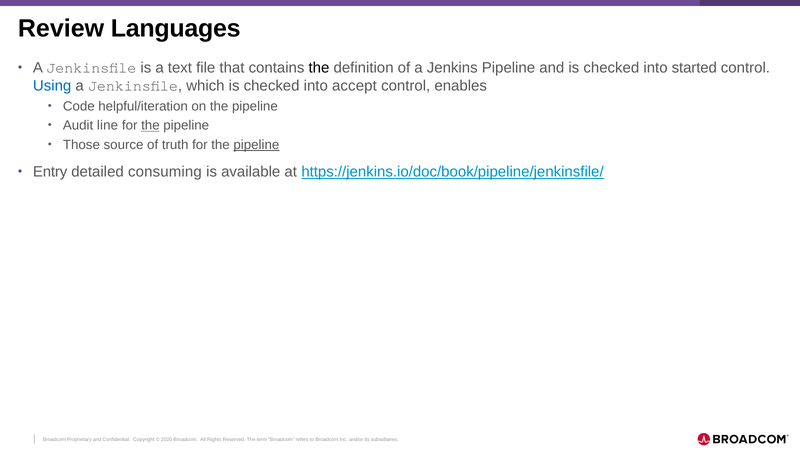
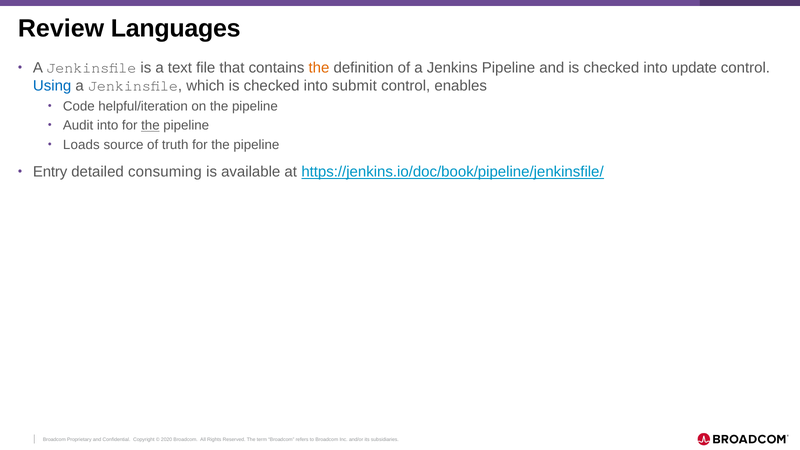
the colour: black -> orange (319, 68)
started: started -> update (694, 68)
accept: accept -> submit (354, 86)
Audit line: line -> into (108, 126)
Those: Those -> Loads (81, 145)
pipeline underline: present -> none (256, 145)
